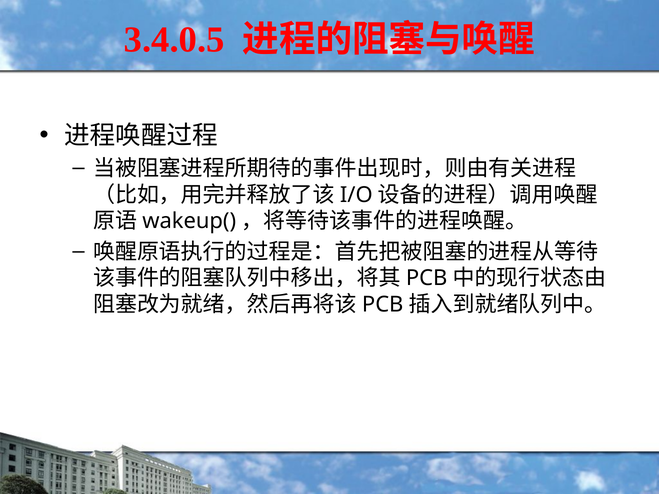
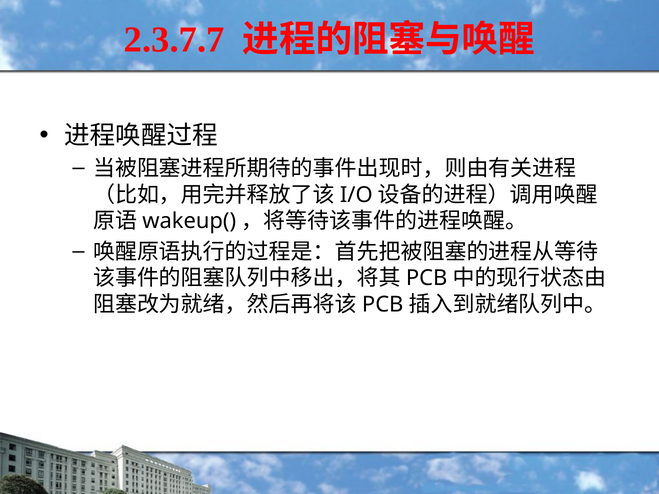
3.4.0.5: 3.4.0.5 -> 2.3.7.7 (174, 39)
